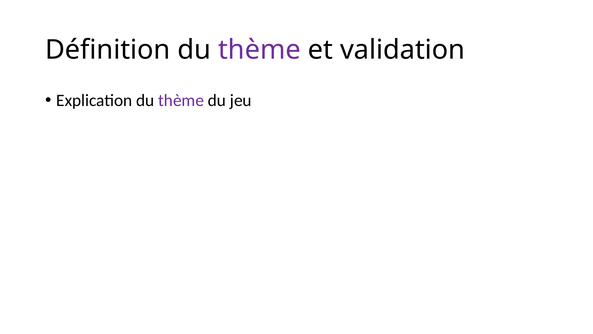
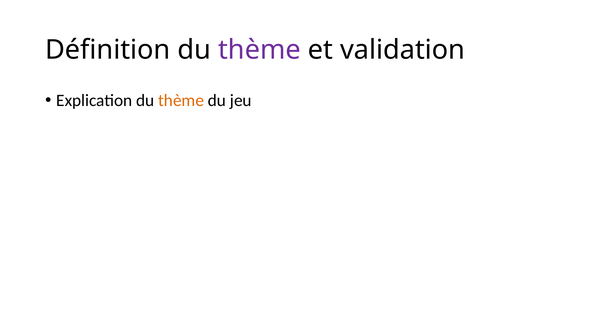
thème colour: purple -> orange (181, 100)
